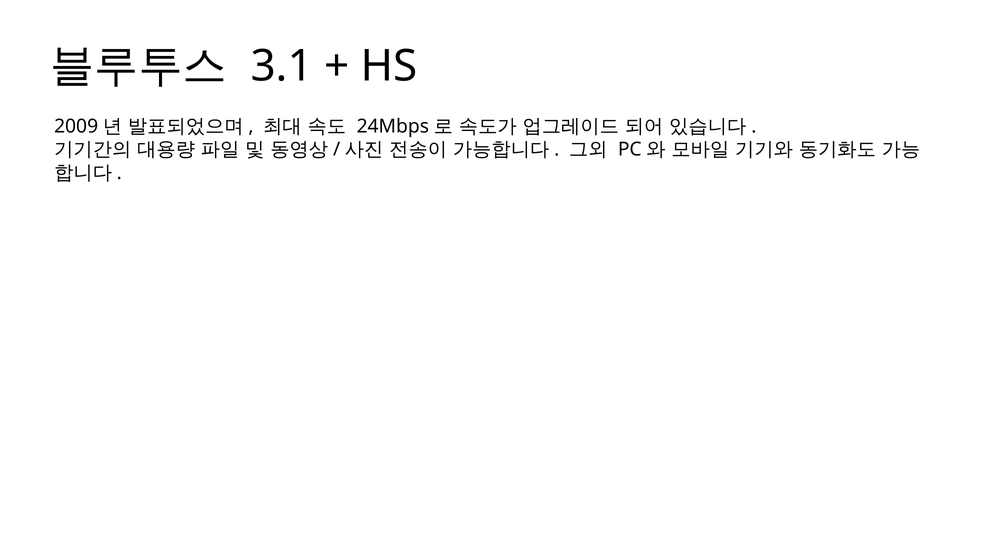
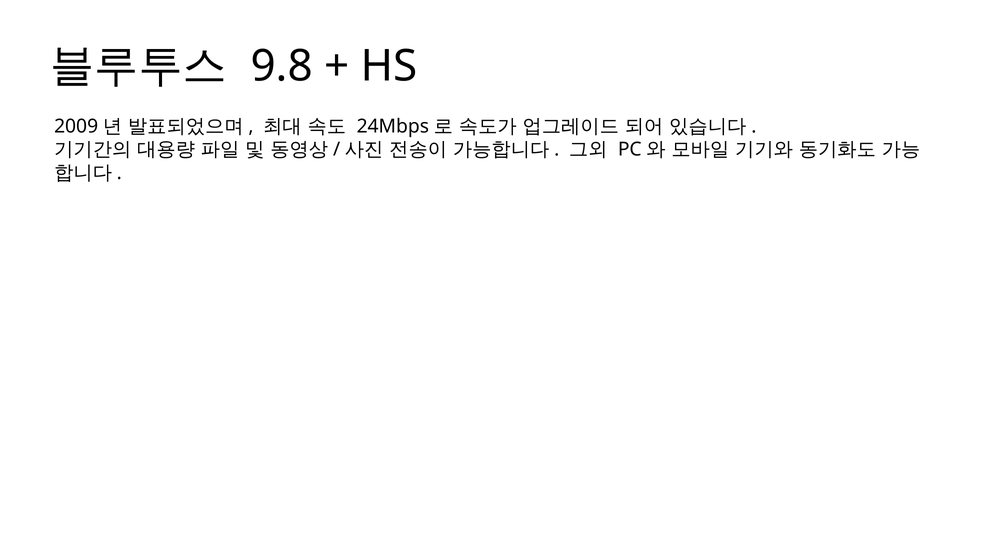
3.1: 3.1 -> 9.8 (282, 66)
